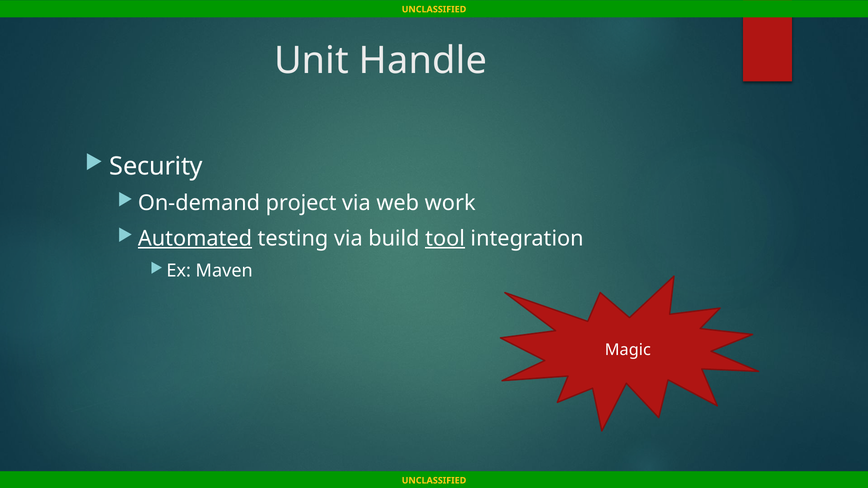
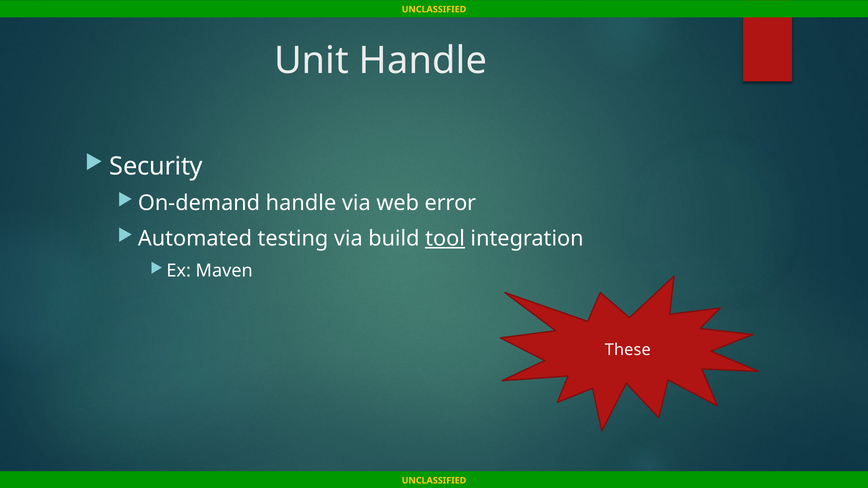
On-demand project: project -> handle (301, 203)
work: work -> error (450, 203)
Automated underline: present -> none (195, 238)
Magic: Magic -> These (628, 350)
